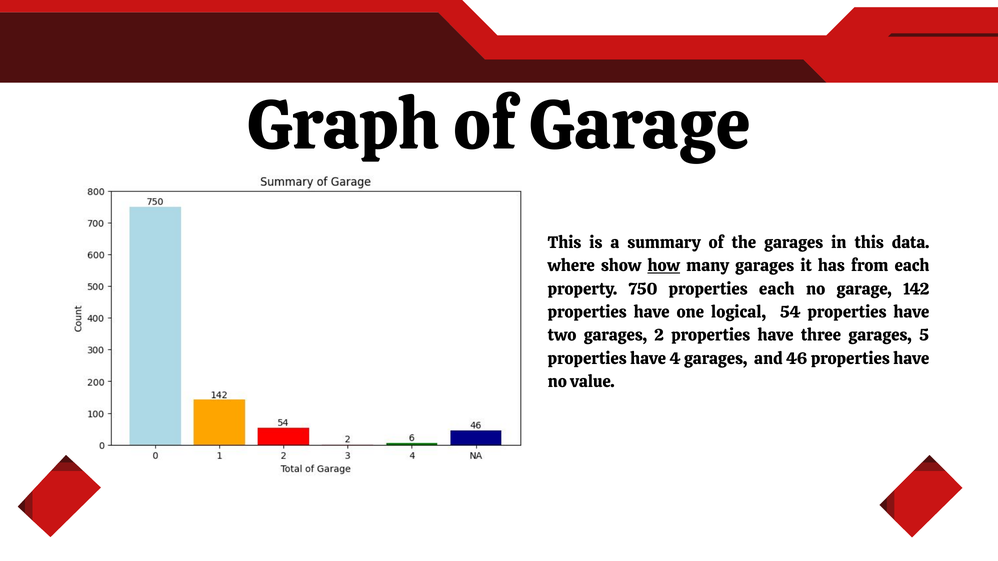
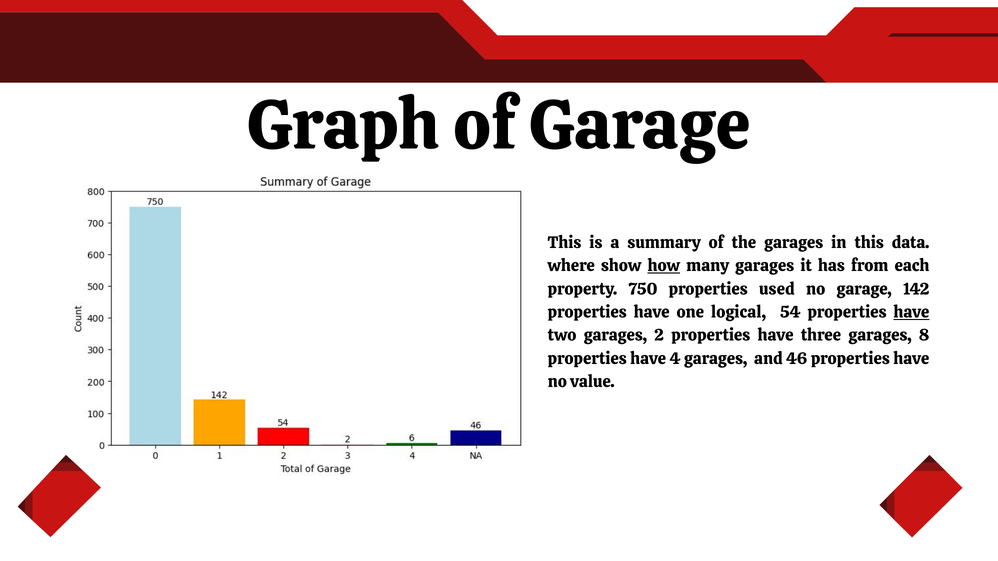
properties each: each -> used (777, 289)
have underline: none -> present (911, 312)
5: 5 -> 8 (924, 336)
